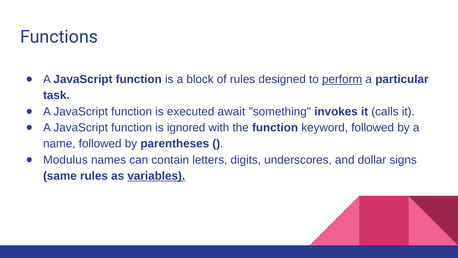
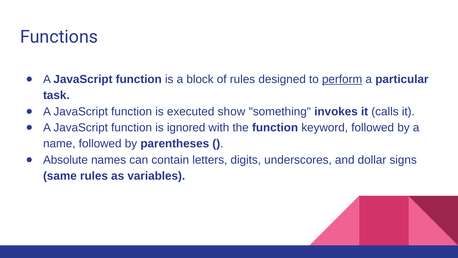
await: await -> show (231, 111)
Modulus: Modulus -> Absolute (65, 160)
variables underline: present -> none (156, 176)
